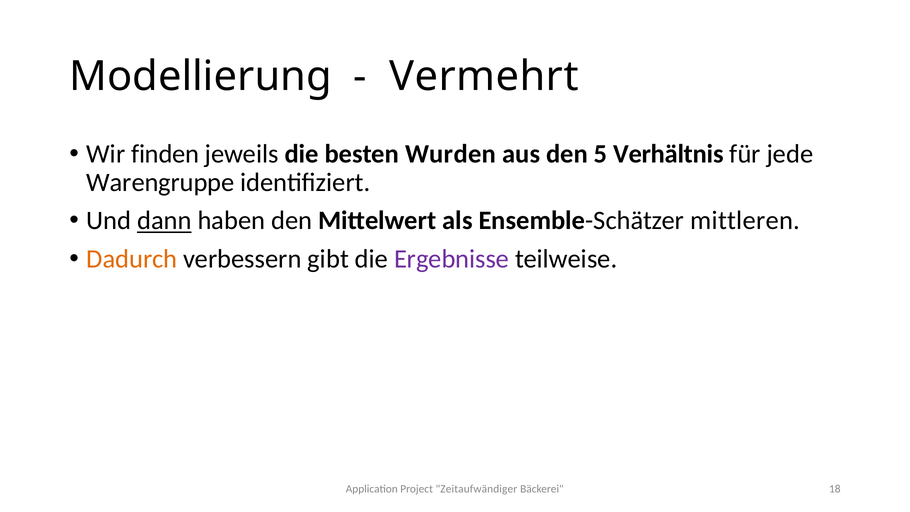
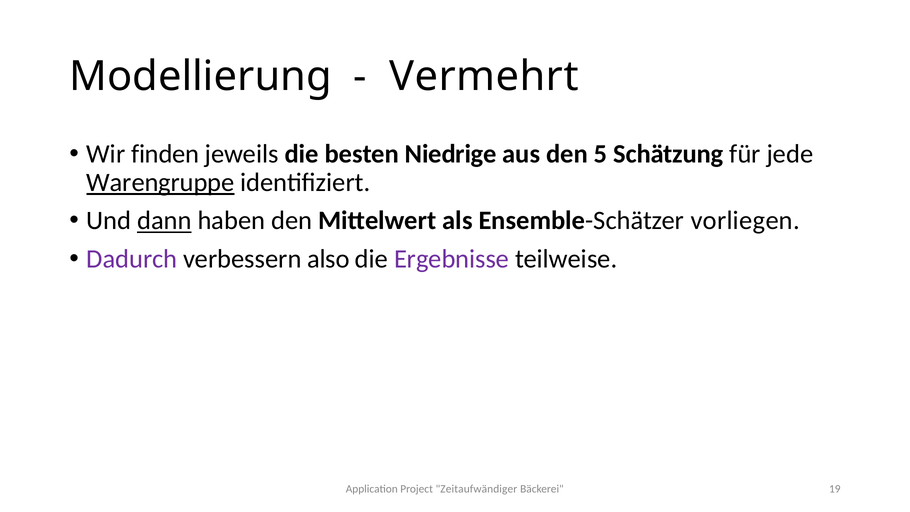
Wurden: Wurden -> Niedrige (451, 154)
Verhältnis: Verhältnis -> Schätzung (668, 154)
Warengruppe underline: none -> present (160, 183)
mittleren: mittleren -> vorliegen (745, 221)
Dadurch colour: orange -> purple (132, 259)
gibt: gibt -> also (328, 259)
18: 18 -> 19 (835, 489)
